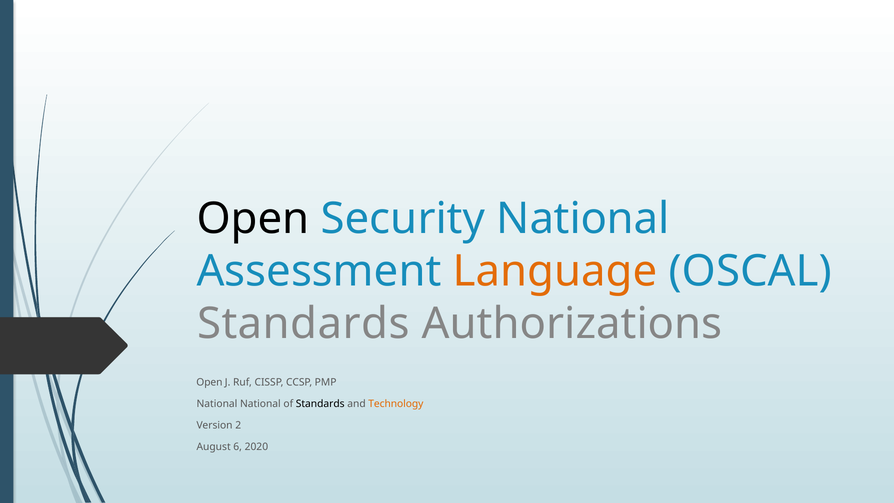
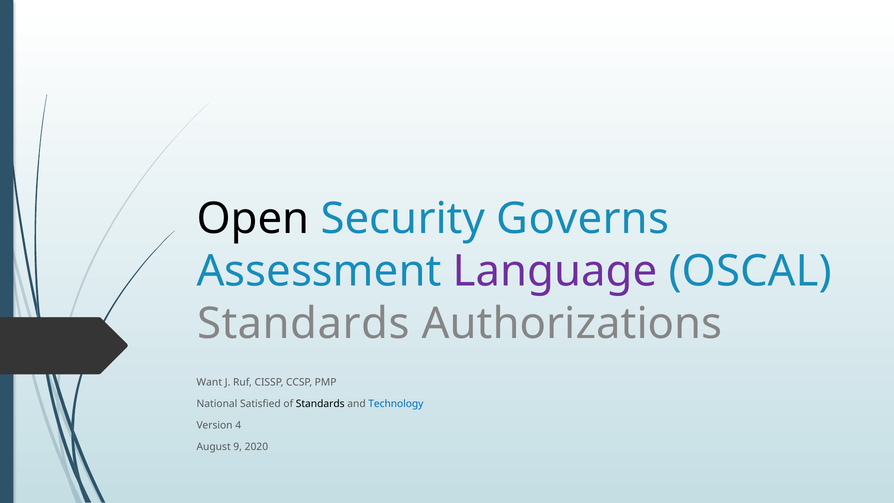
Security National: National -> Governs (583, 219)
Language colour: orange -> purple (555, 271)
Open: Open -> Want (209, 382)
National National: National -> Satisfied (260, 404)
Technology colour: orange -> blue (396, 404)
2: 2 -> 4 (238, 425)
6: 6 -> 9 (238, 447)
